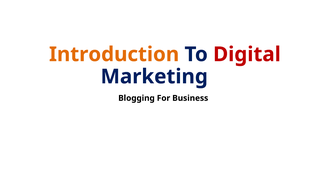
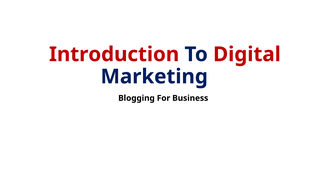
Introduction colour: orange -> red (114, 54)
